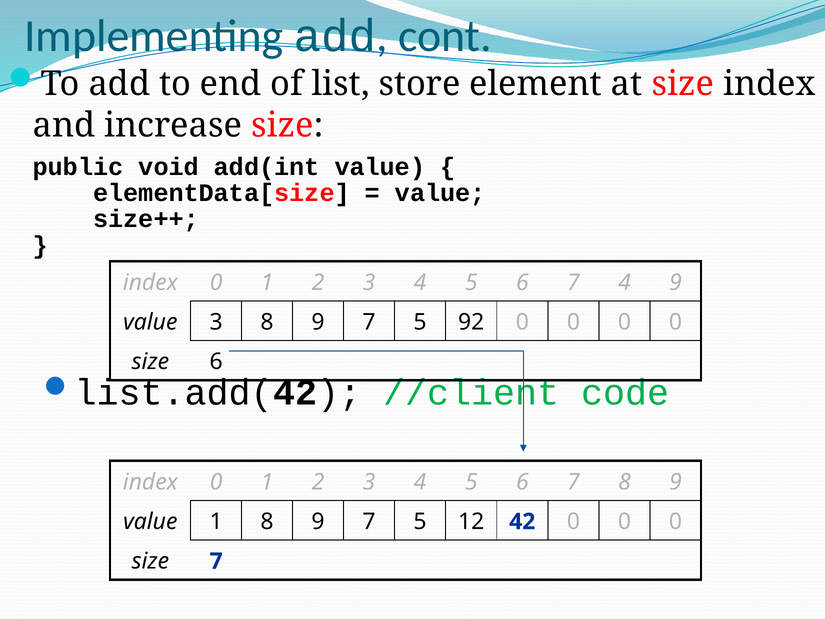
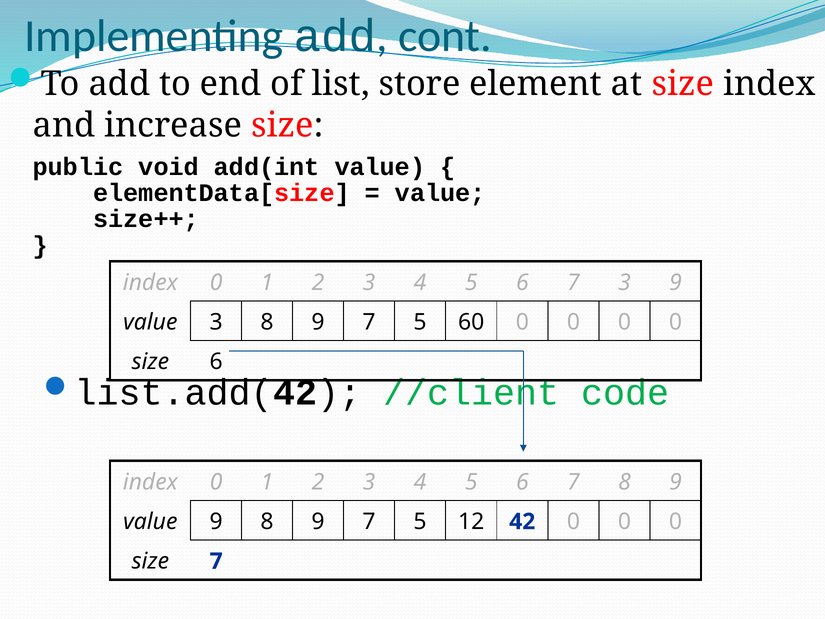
7 4: 4 -> 3 (624, 282)
92: 92 -> 60 (471, 322)
value 1: 1 -> 9 (216, 521)
